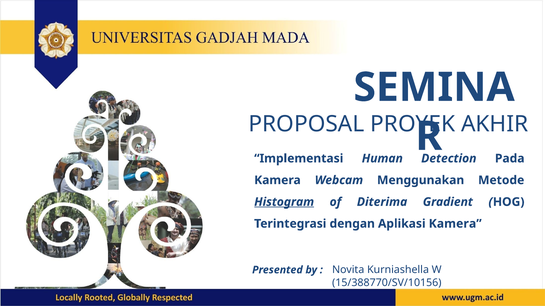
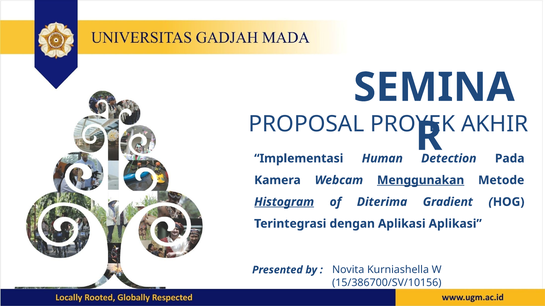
Menggunakan underline: none -> present (421, 181)
Aplikasi Kamera: Kamera -> Aplikasi (455, 224)
15/388770/SV/10156: 15/388770/SV/10156 -> 15/386700/SV/10156 (387, 283)
